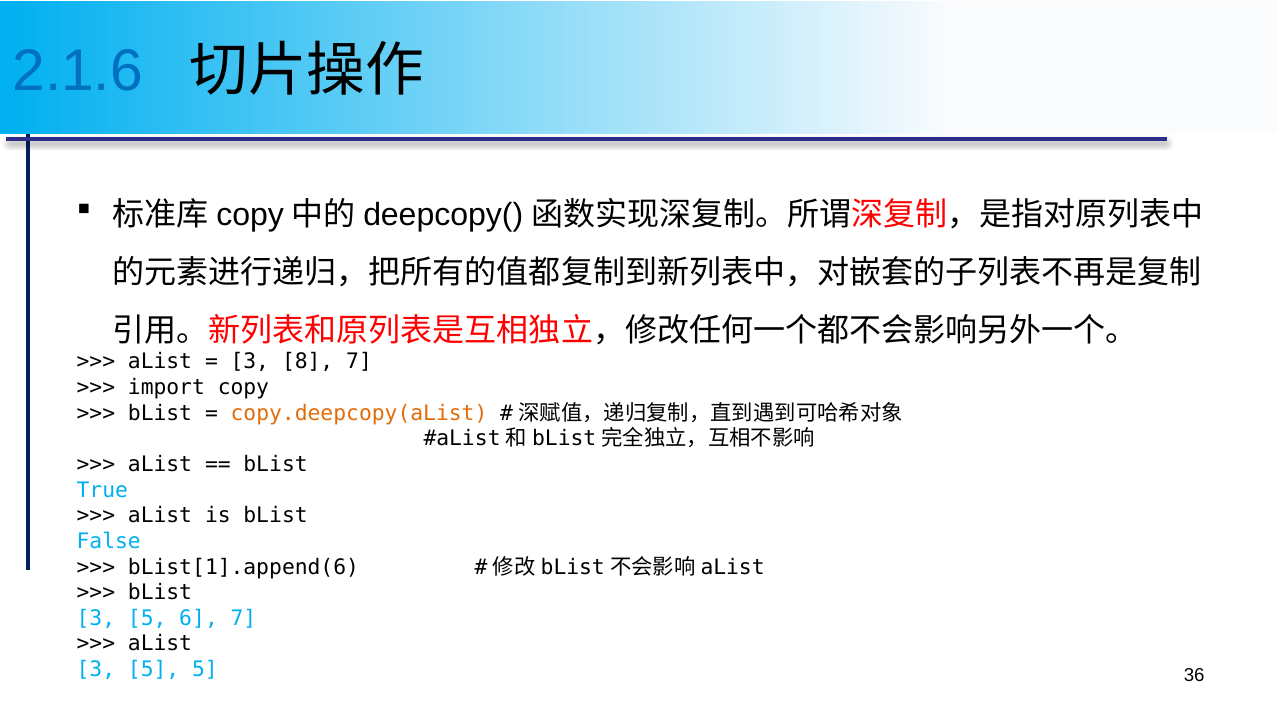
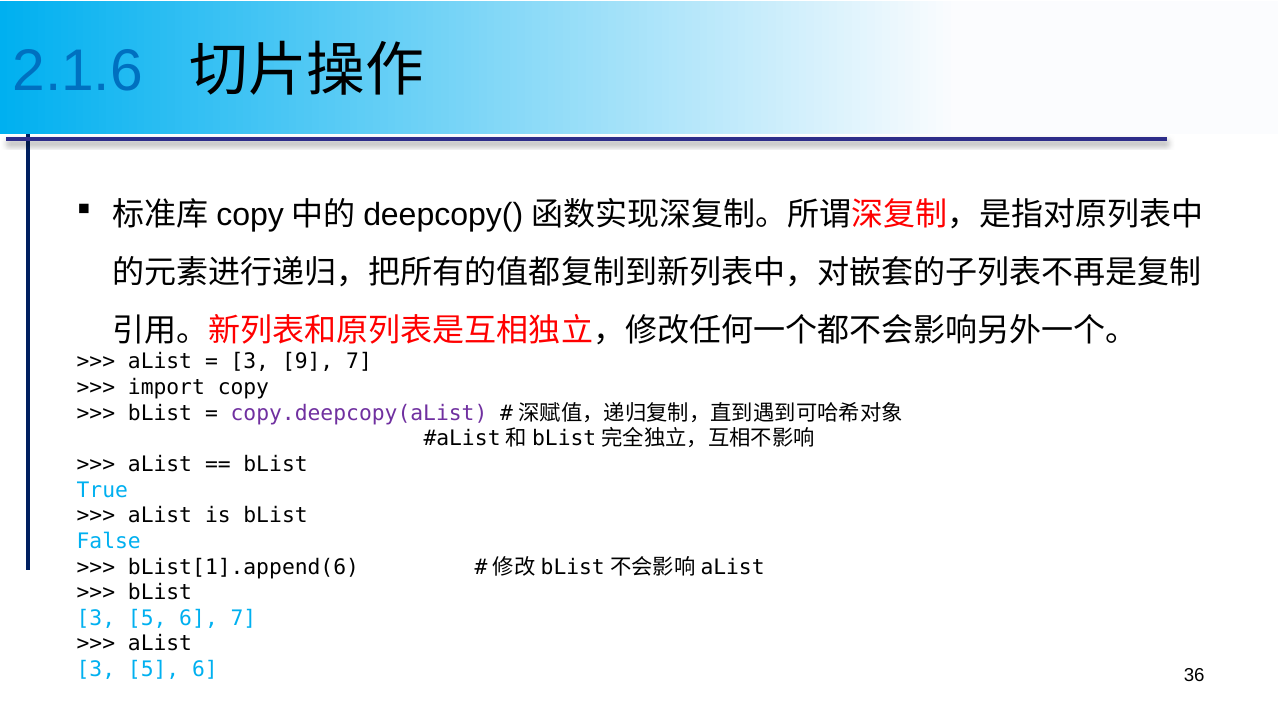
8: 8 -> 9 (308, 362)
copy.deepcopy(aList colour: orange -> purple (359, 413)
5: 5 -> 6 (205, 669)
